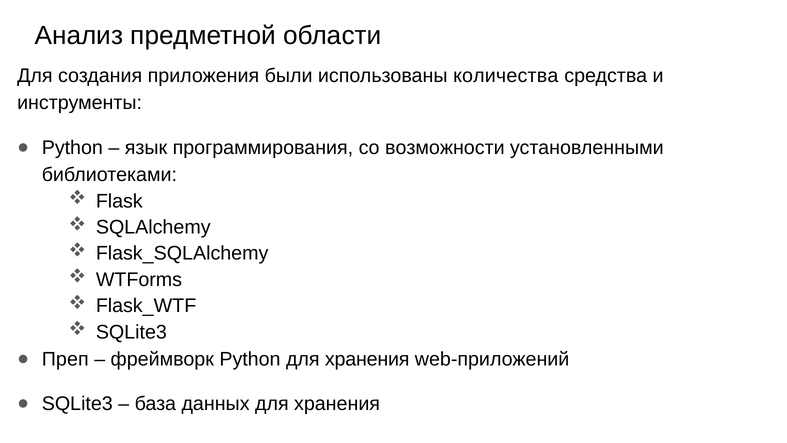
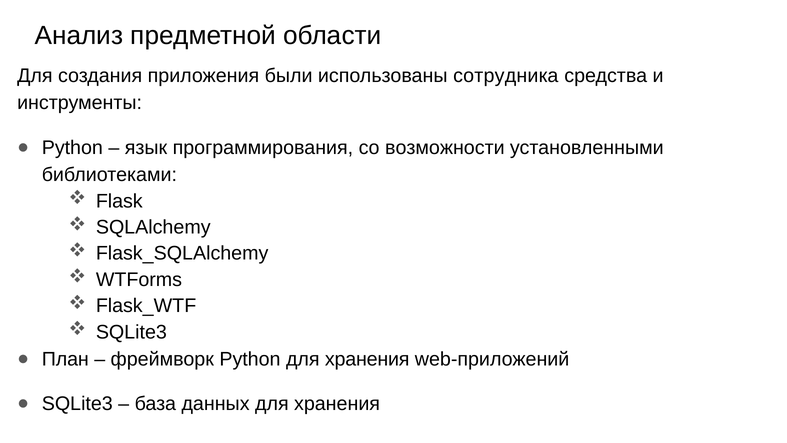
количества: количества -> сотрудника (506, 76)
Преп: Преп -> План (65, 359)
